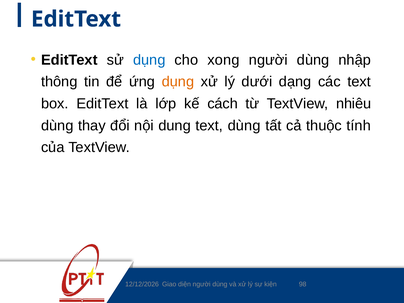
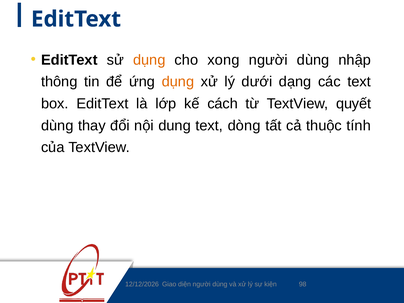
dụng colour: blue -> orange (149, 60)
nhiêu: nhiêu -> quyết (354, 104)
text dùng: dùng -> dòng (244, 126)
